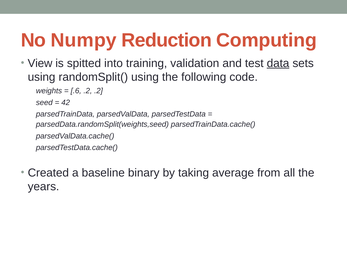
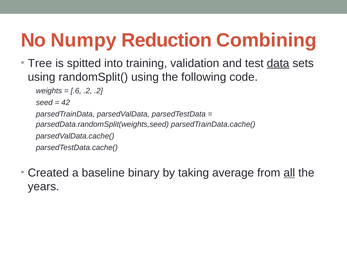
Computing: Computing -> Combining (266, 40)
View: View -> Tree (40, 63)
all underline: none -> present (289, 173)
